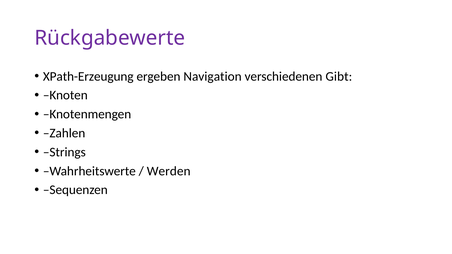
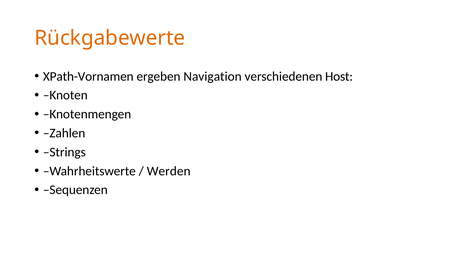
Rückgabewerte colour: purple -> orange (110, 38)
XPath-Erzeugung: XPath-Erzeugung -> XPath-Vornamen (88, 76)
Gibt: Gibt -> Host (339, 76)
